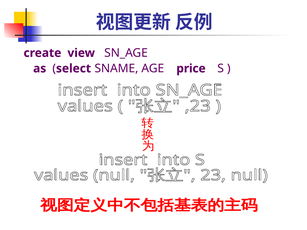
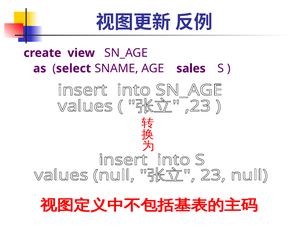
price: price -> sales (191, 69)
